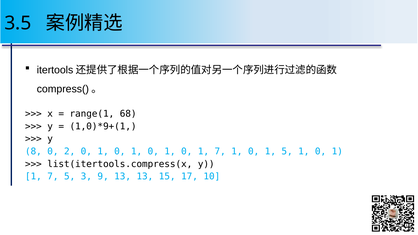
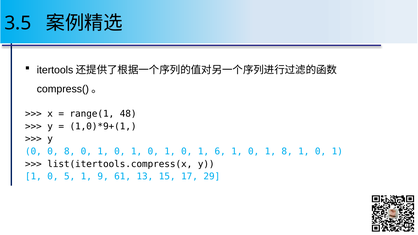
68: 68 -> 48 (128, 114)
8: 8 -> 0 (33, 152)
0 2: 2 -> 8 (70, 152)
0 1 7: 7 -> 6 (220, 152)
1 5: 5 -> 8 (287, 152)
7: 7 -> 0 (53, 177)
5 3: 3 -> 1 (86, 177)
9 13: 13 -> 61 (123, 177)
10: 10 -> 29 (212, 177)
